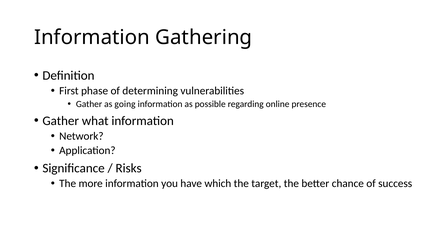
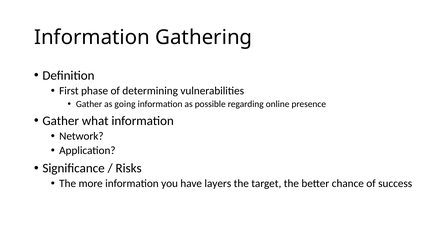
which: which -> layers (218, 184)
